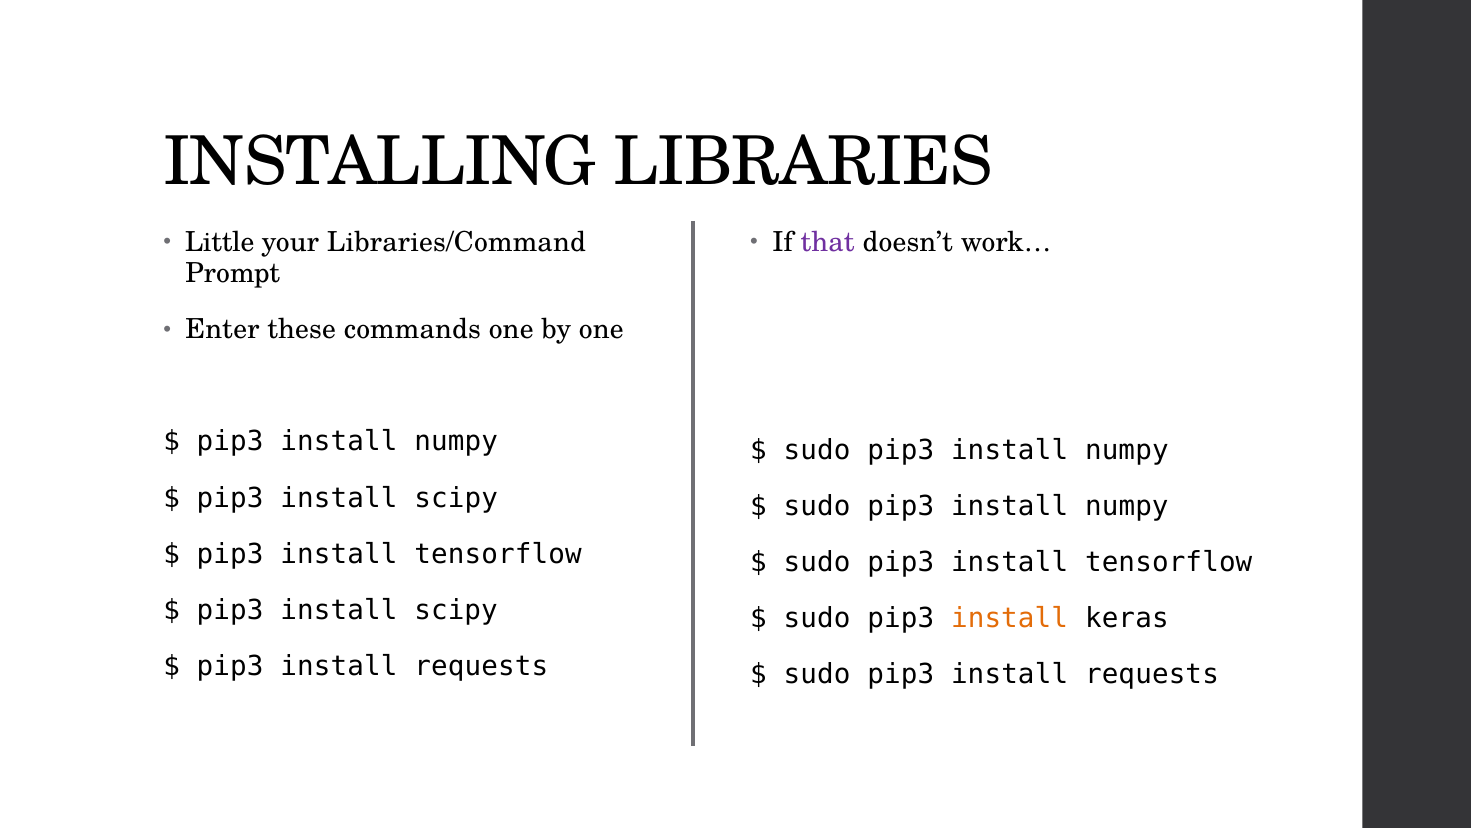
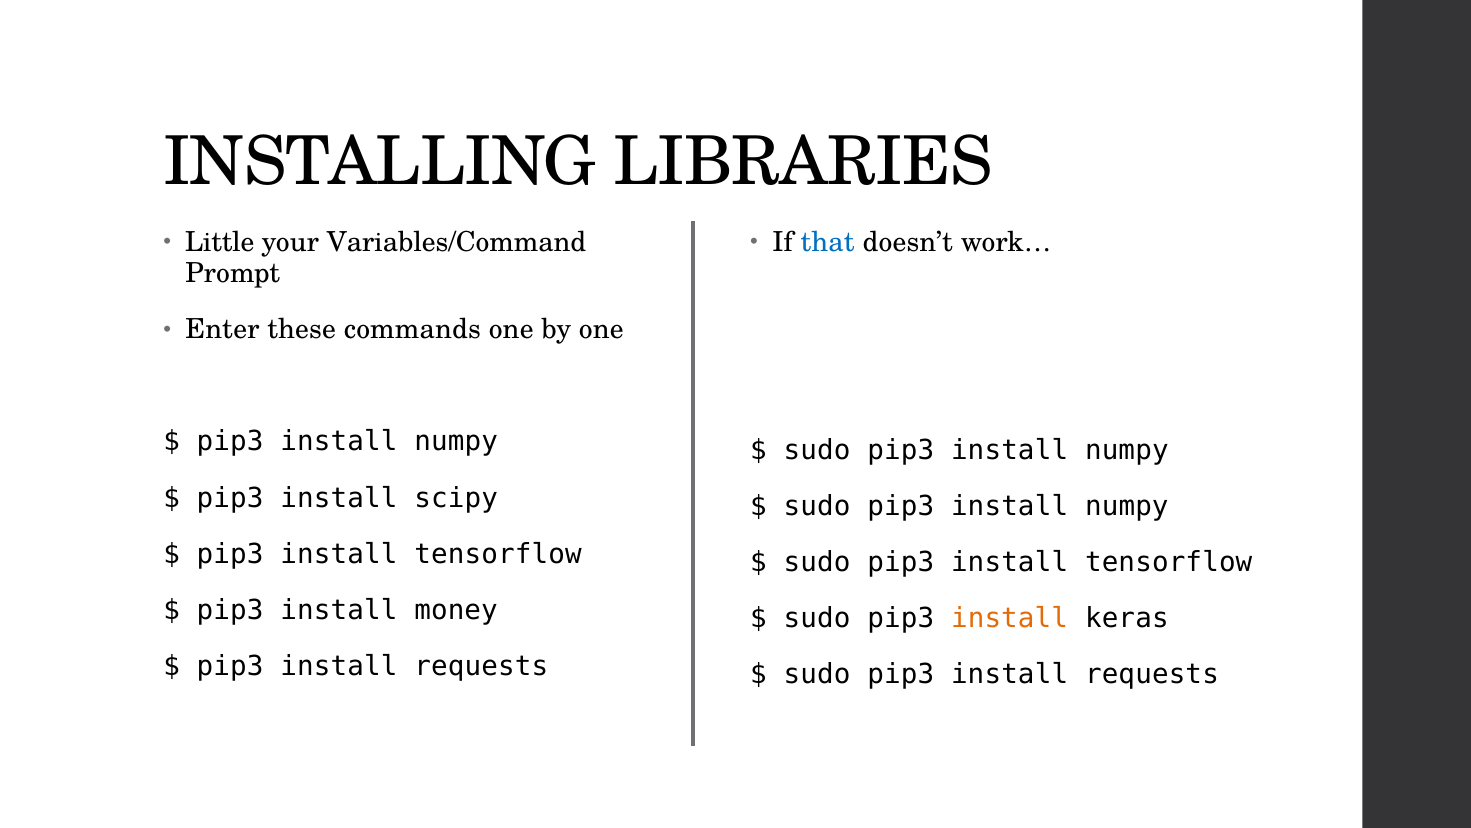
Libraries/Command: Libraries/Command -> Variables/Command (457, 242)
that colour: purple -> blue (828, 242)
scipy: scipy -> money (456, 610)
